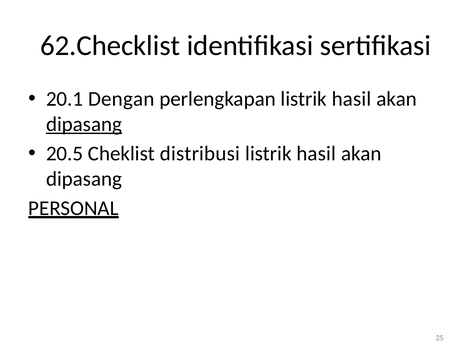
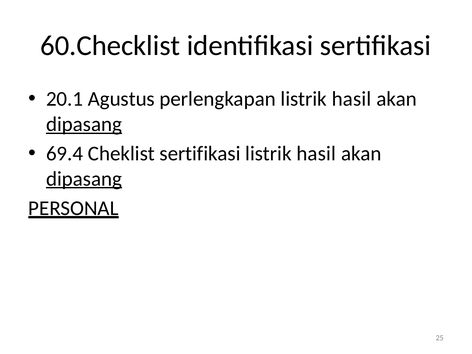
62.Checklist: 62.Checklist -> 60.Checklist (110, 46)
Dengan: Dengan -> Agustus (121, 99)
20.5: 20.5 -> 69.4 (65, 154)
Cheklist distribusi: distribusi -> sertifikasi (200, 154)
dipasang underline: none -> present (84, 179)
